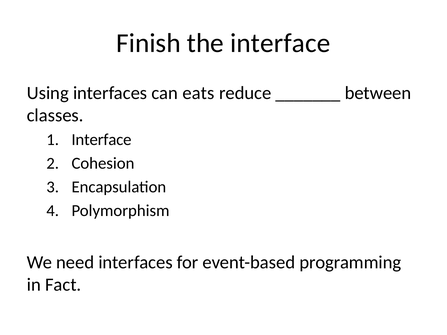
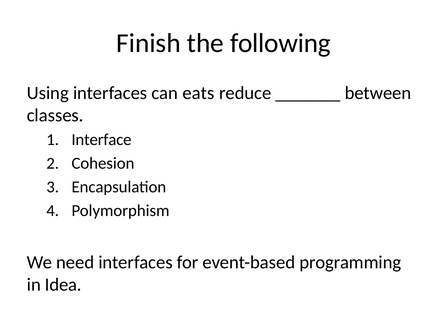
the interface: interface -> following (280, 43)
Fact: Fact -> Idea (63, 285)
